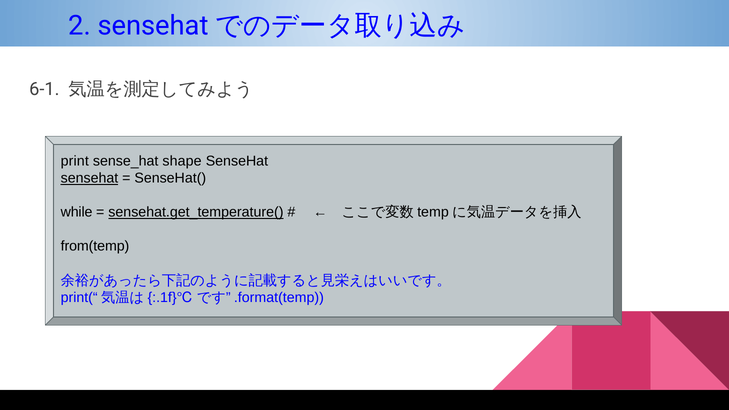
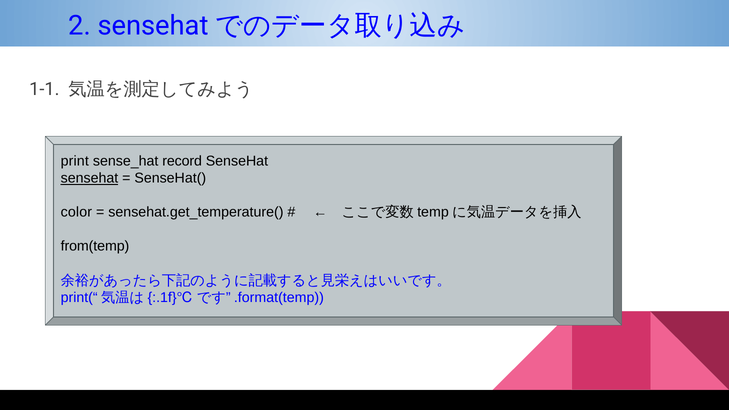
6-1: 6-1 -> 1-1 (44, 89)
shape: shape -> record (182, 161)
while: while -> color (76, 212)
sensehat.get_temperature( underline: present -> none (196, 212)
